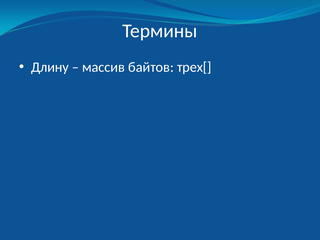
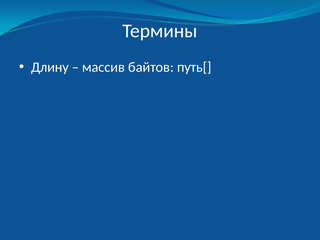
трех[: трех[ -> путь[ (194, 67)
